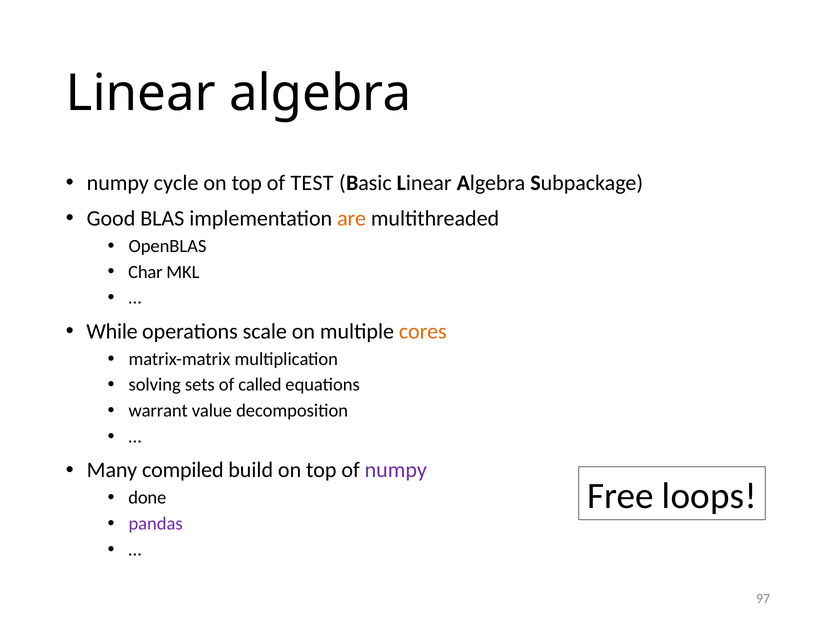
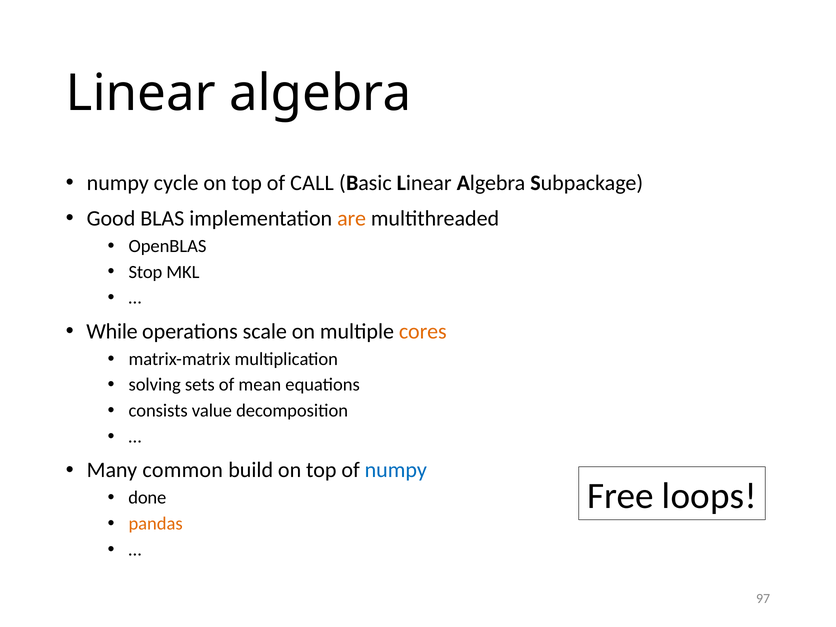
TEST: TEST -> CALL (312, 183)
Char: Char -> Stop (145, 272)
called: called -> mean (260, 385)
warrant: warrant -> consists (158, 411)
compiled: compiled -> common (183, 470)
numpy colour: purple -> blue (396, 470)
pandas colour: purple -> orange (156, 524)
